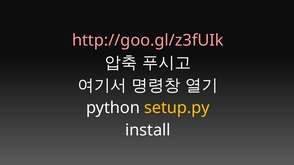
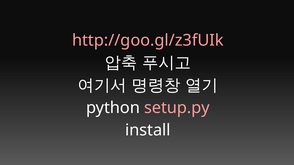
setup.py colour: yellow -> pink (177, 108)
